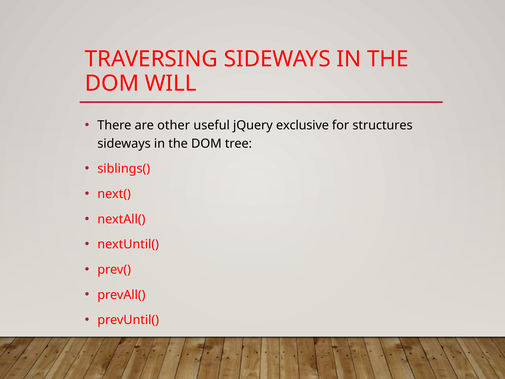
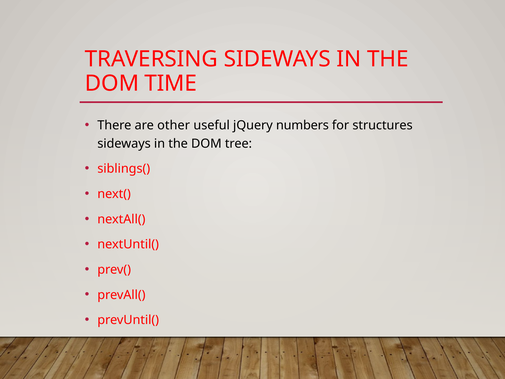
WILL: WILL -> TIME (171, 83)
exclusive: exclusive -> numbers (302, 125)
